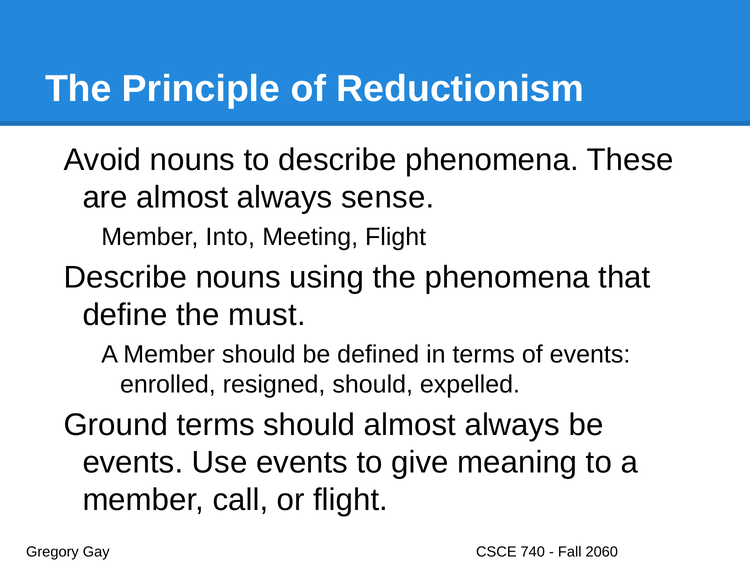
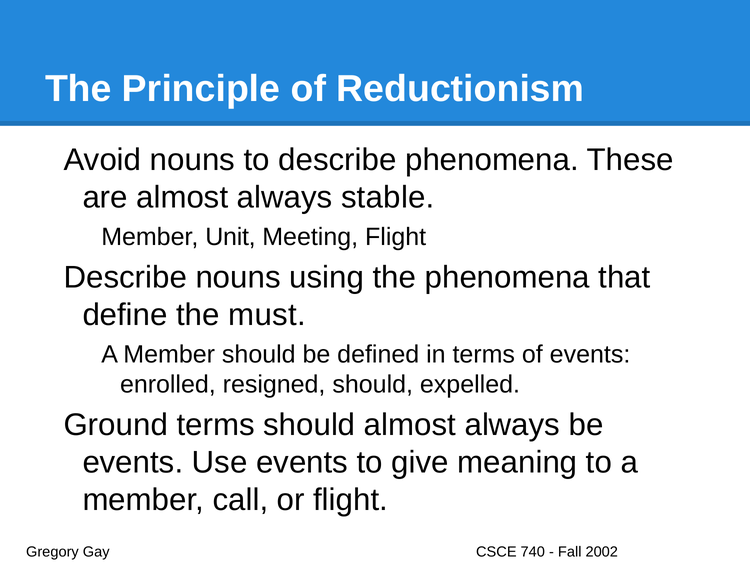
sense: sense -> stable (388, 197)
Into: Into -> Unit (230, 237)
2060: 2060 -> 2002 (602, 552)
